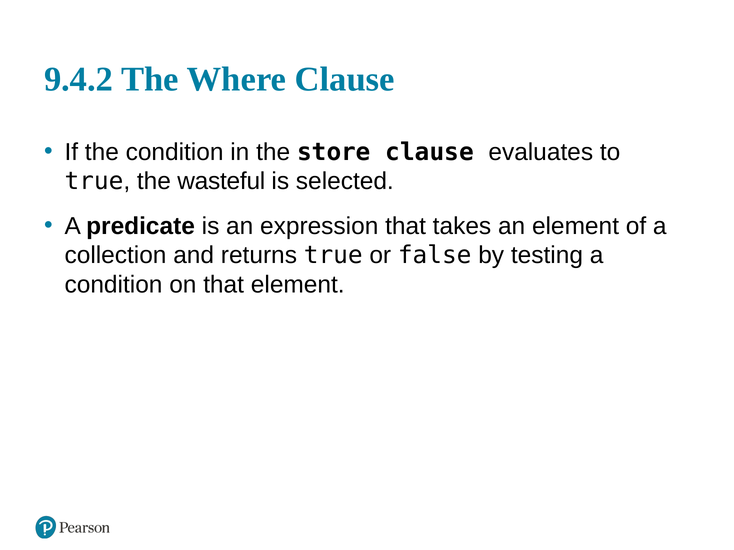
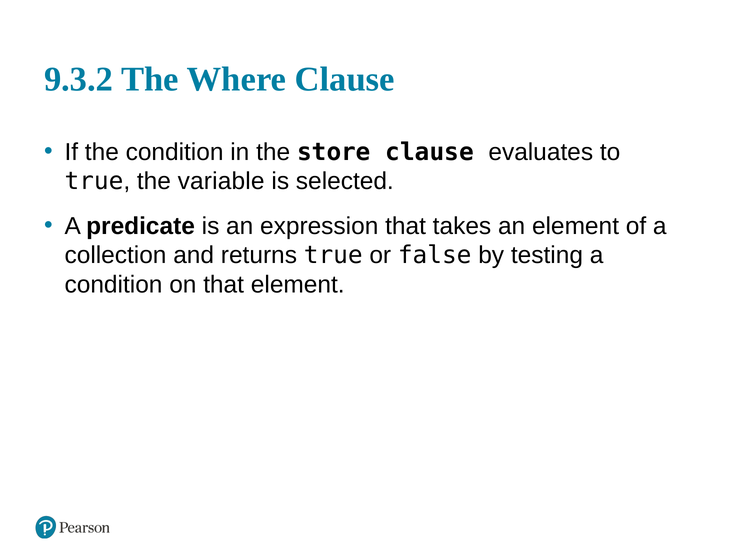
9.4.2: 9.4.2 -> 9.3.2 (79, 80)
wasteful: wasteful -> variable (221, 182)
